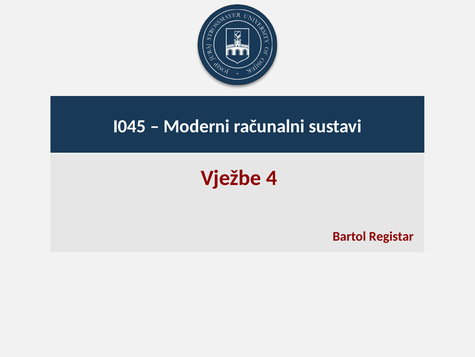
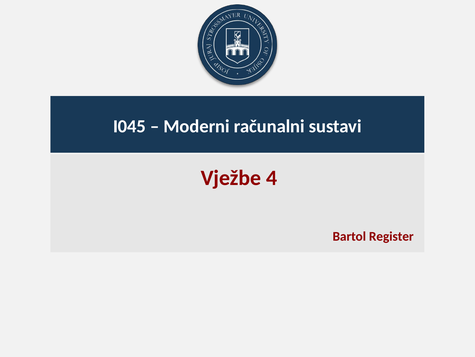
Registar: Registar -> Register (391, 236)
